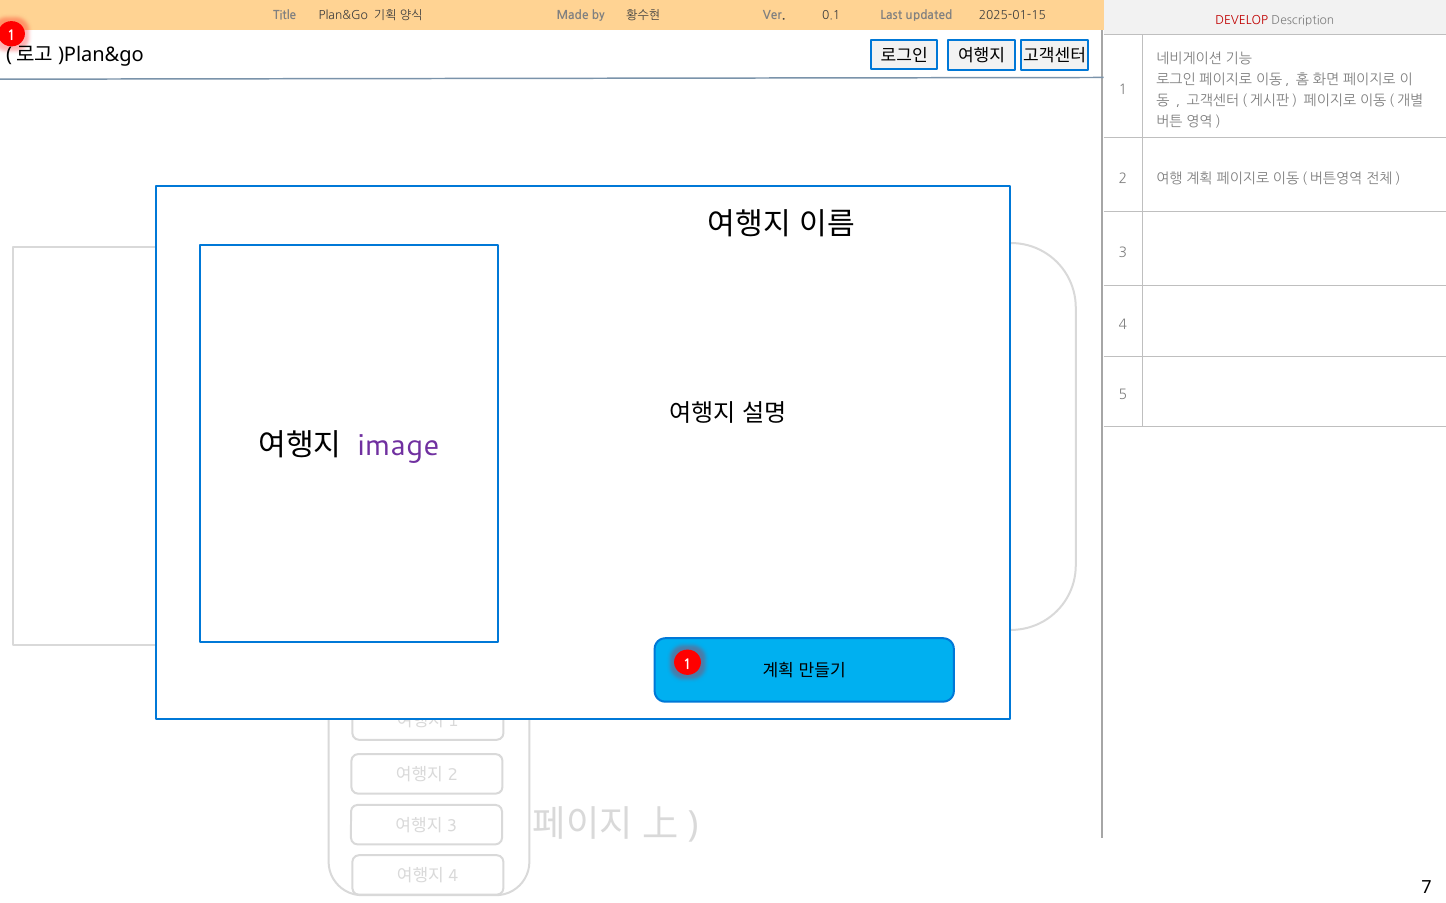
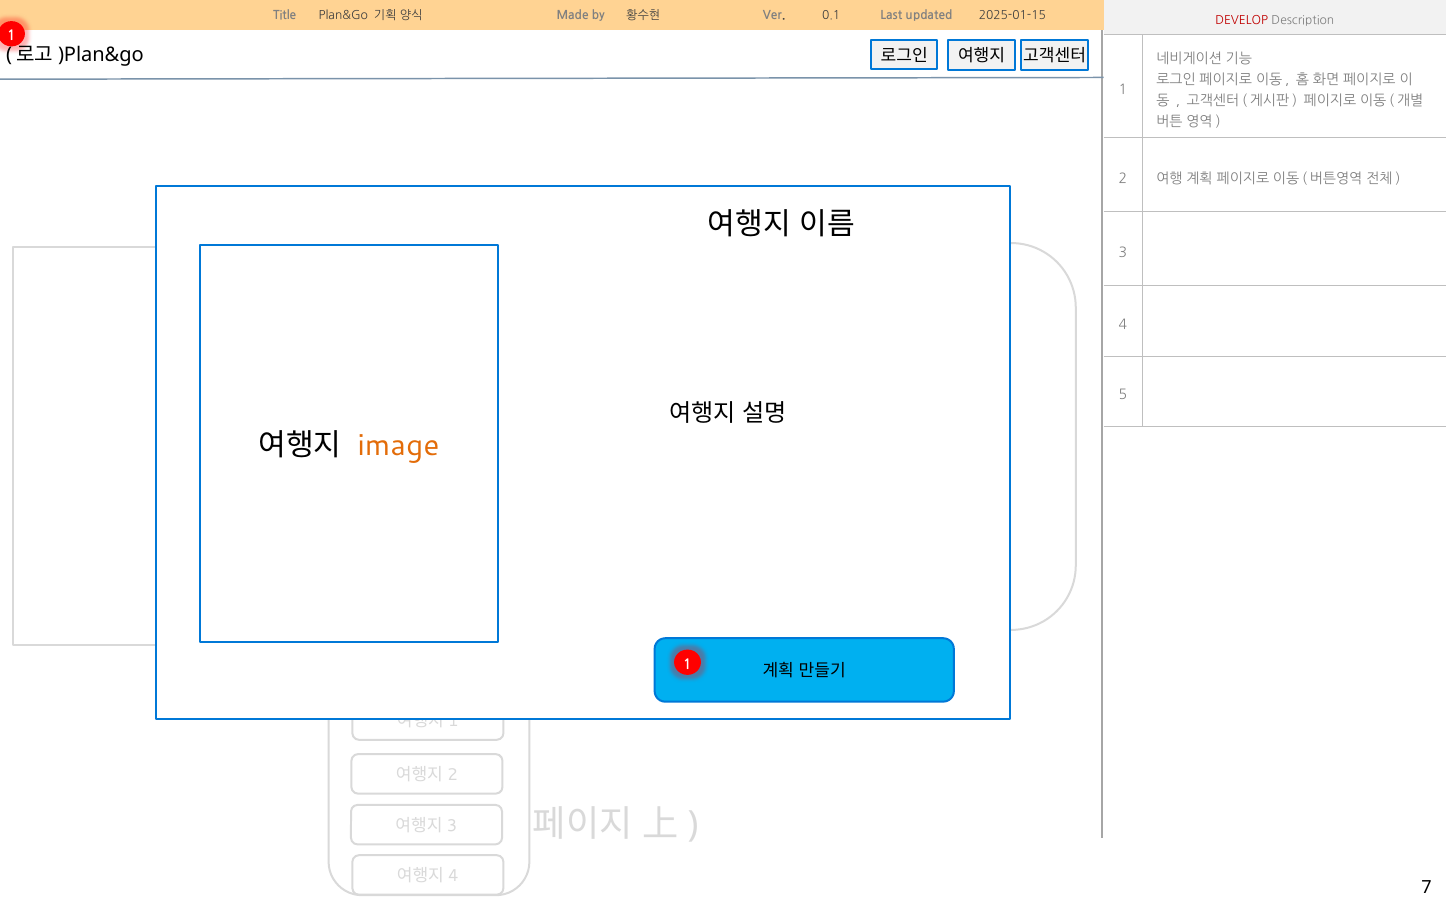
image colour: purple -> orange (398, 446)
